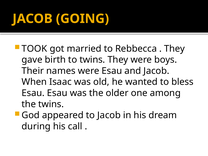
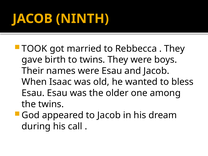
GOING: GOING -> NINTH (82, 19)
